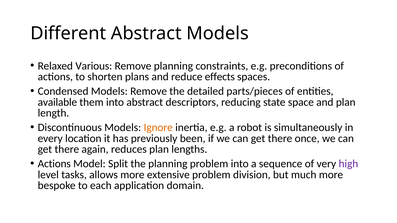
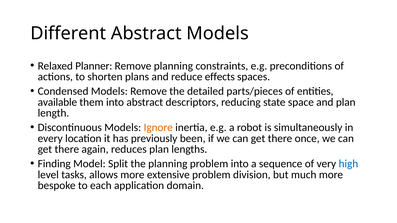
Various: Various -> Planner (94, 66)
Actions: Actions -> Finding (54, 164)
high colour: purple -> blue (348, 164)
